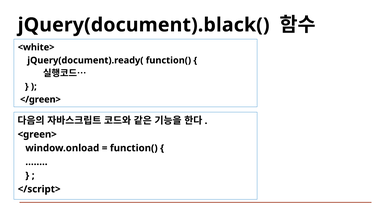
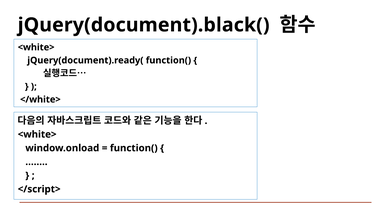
</green>: </green> -> </white> (40, 99)
<green>: <green> -> <white> (37, 134)
